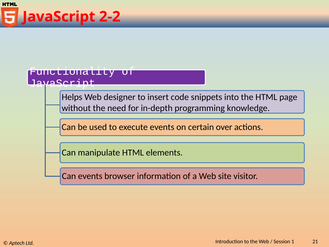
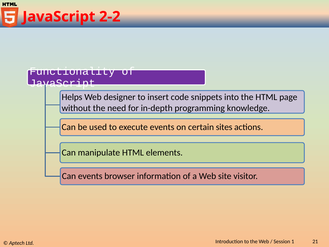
over: over -> sites (224, 127)
